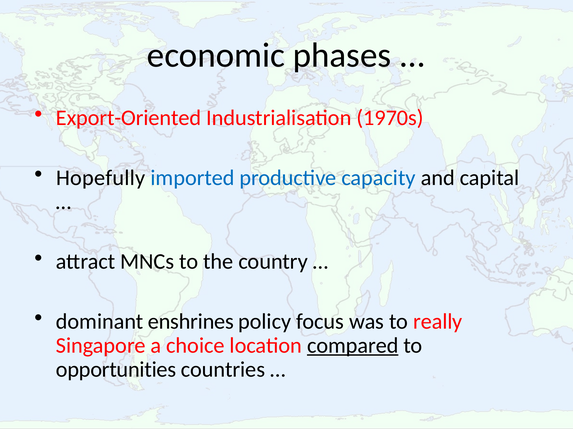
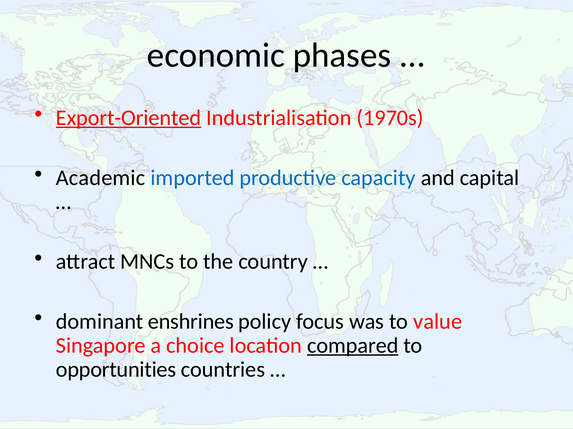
Export-Oriented underline: none -> present (129, 118)
Hopefully: Hopefully -> Academic (101, 178)
really: really -> value (438, 322)
